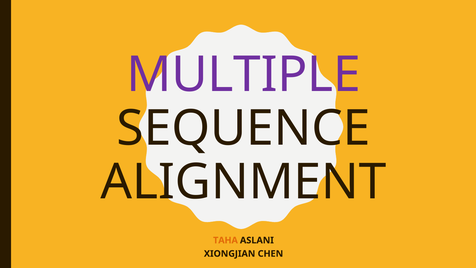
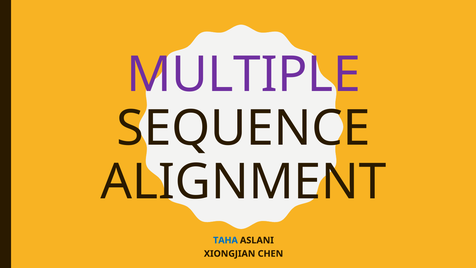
TAHA colour: orange -> blue (225, 240)
